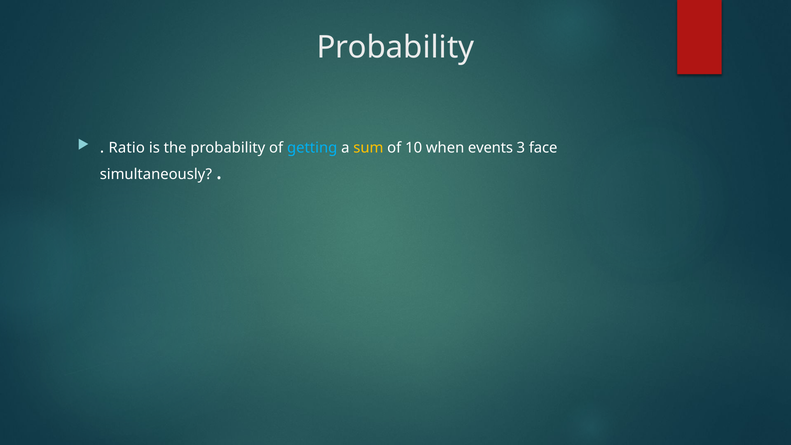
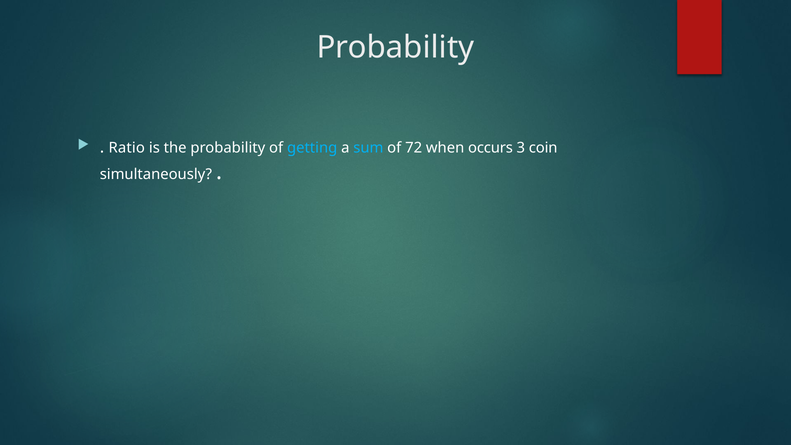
sum colour: yellow -> light blue (368, 148)
10: 10 -> 72 (414, 148)
events: events -> occurs (490, 148)
face: face -> coin (543, 148)
